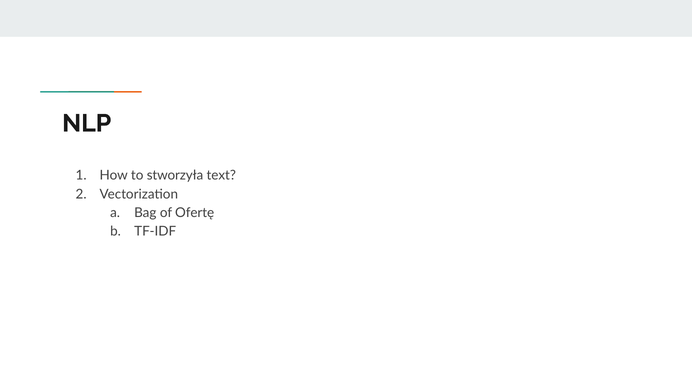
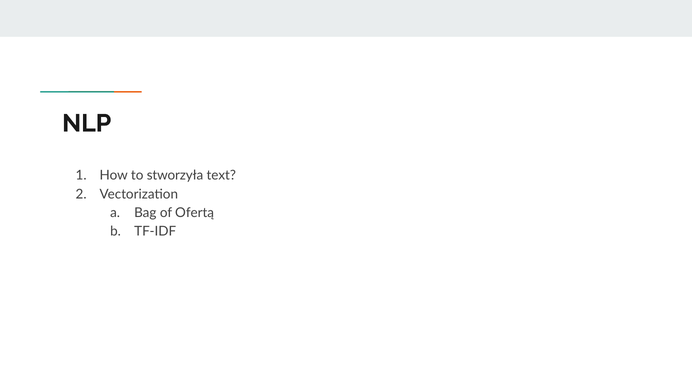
Ofertę: Ofertę -> Ofertą (195, 213)
